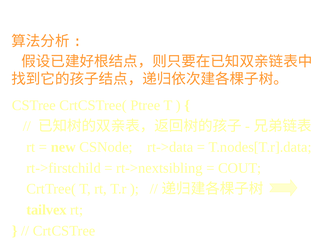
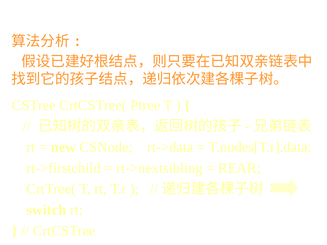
COUT: COUT -> REAR (240, 168)
tailvex: tailvex -> switch (46, 210)
